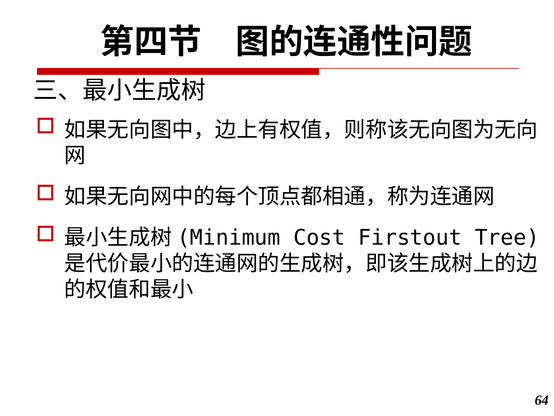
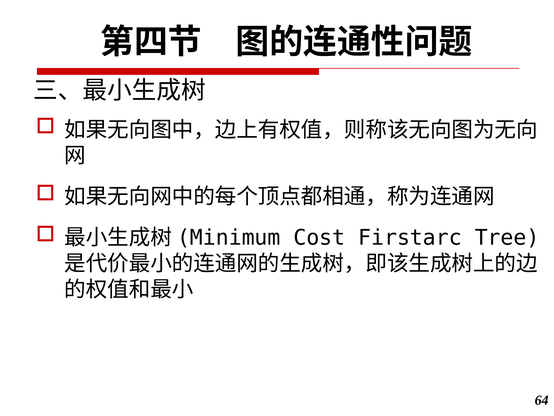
Firstout: Firstout -> Firstarc (410, 237)
